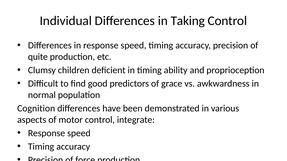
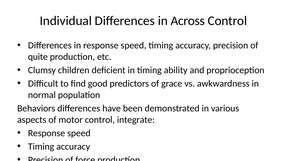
Taking: Taking -> Across (188, 21)
Cognition: Cognition -> Behaviors (36, 109)
